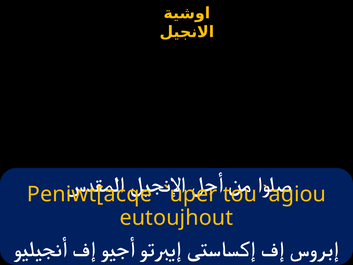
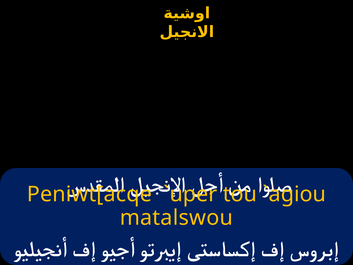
eutoujhout: eutoujhout -> matalswou (176, 217)
